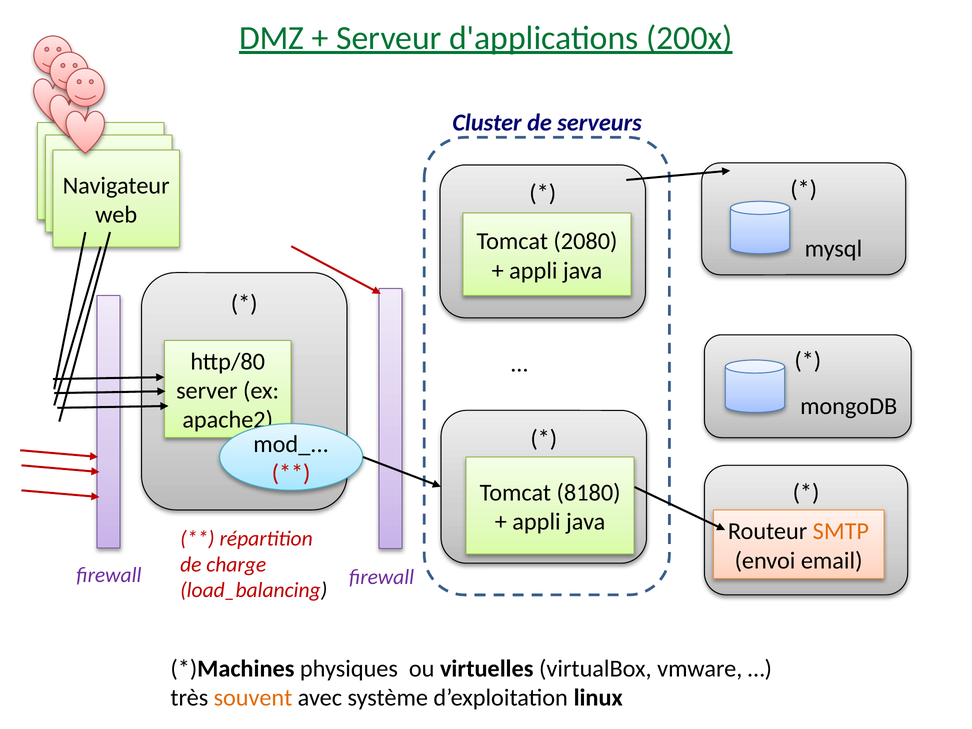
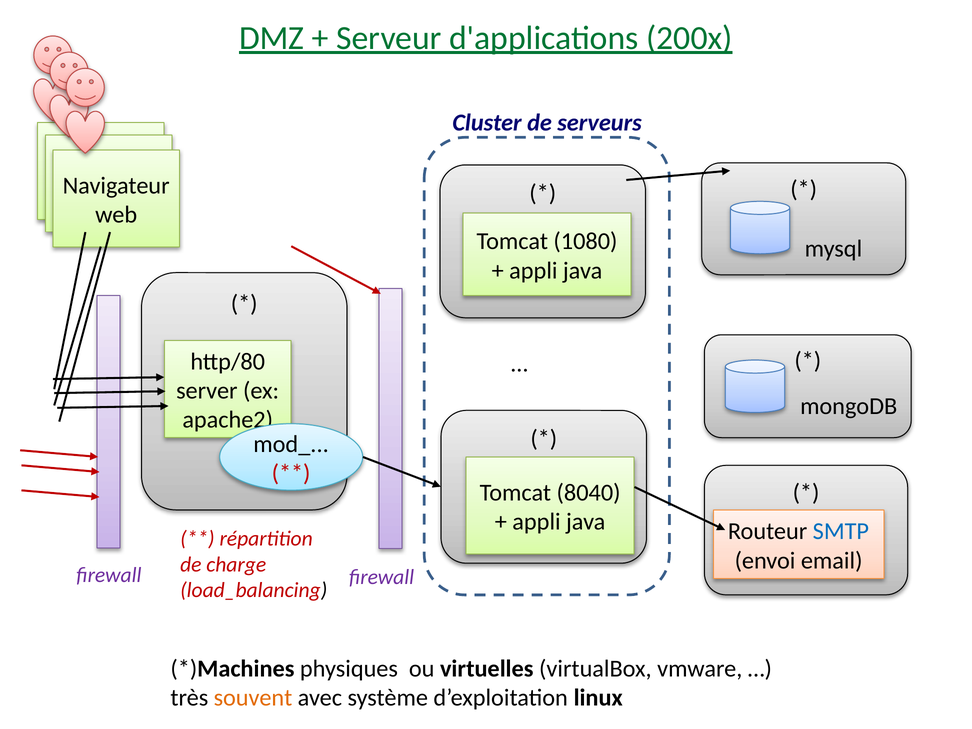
2080: 2080 -> 1080 (585, 241)
8180: 8180 -> 8040 (589, 493)
SMTP colour: orange -> blue (841, 531)
